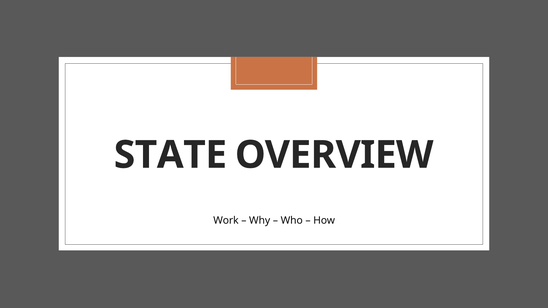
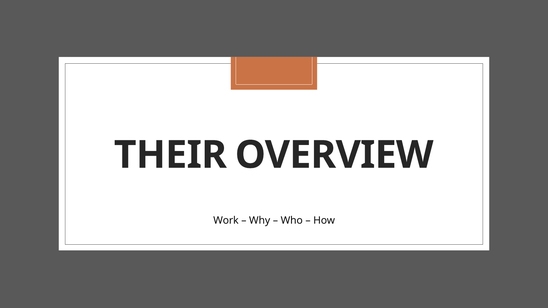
STATE: STATE -> THEIR (170, 155)
